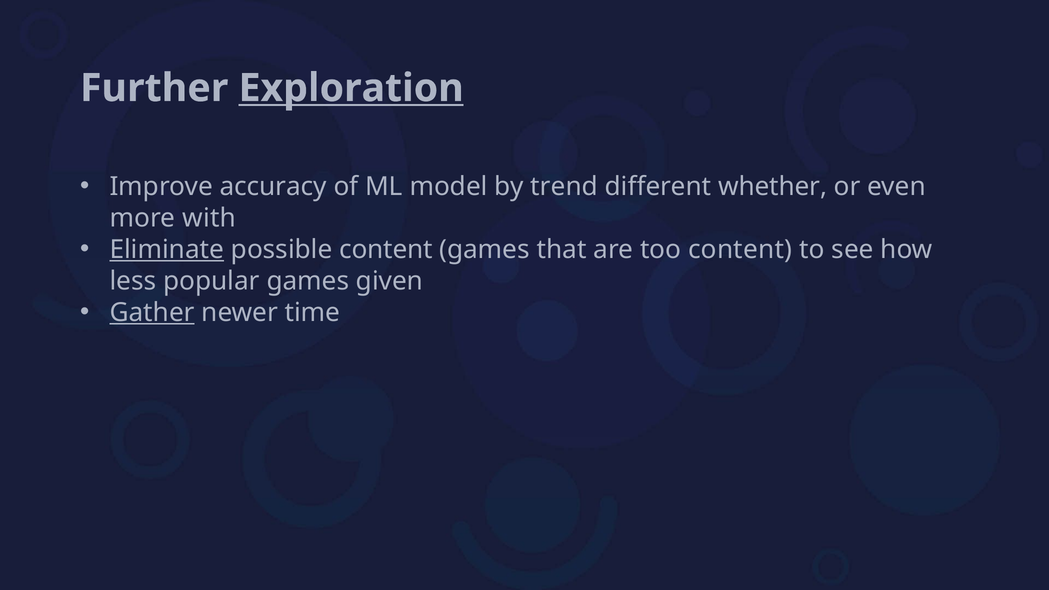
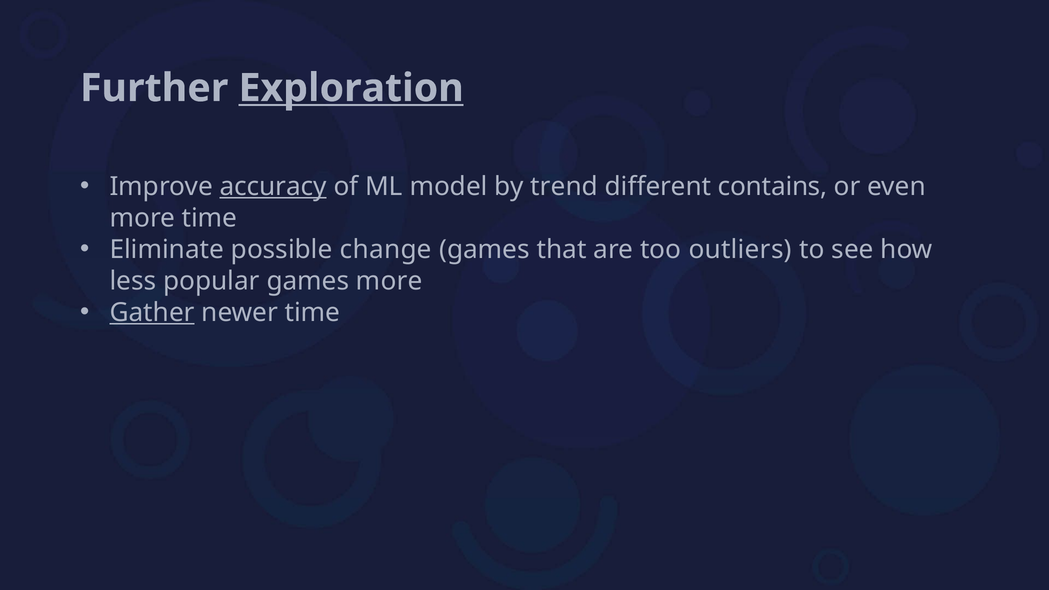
accuracy underline: none -> present (273, 187)
whether: whether -> contains (773, 187)
more with: with -> time (209, 218)
Eliminate underline: present -> none (167, 249)
possible content: content -> change (386, 249)
too content: content -> outliers (740, 249)
games given: given -> more (389, 281)
